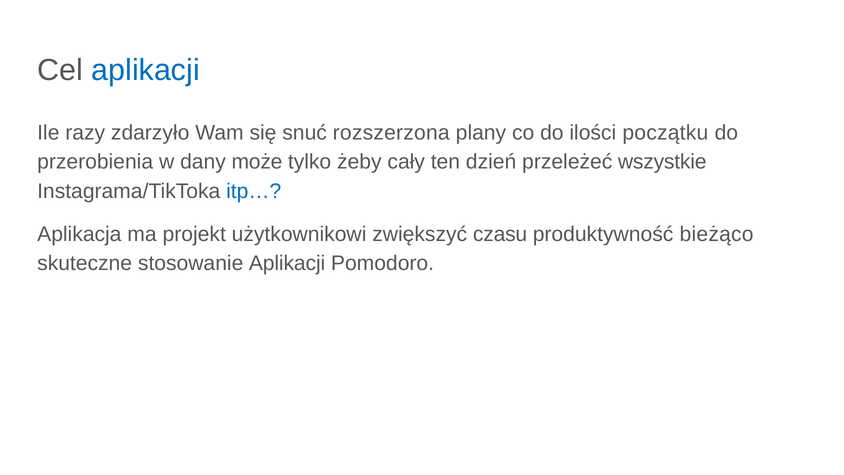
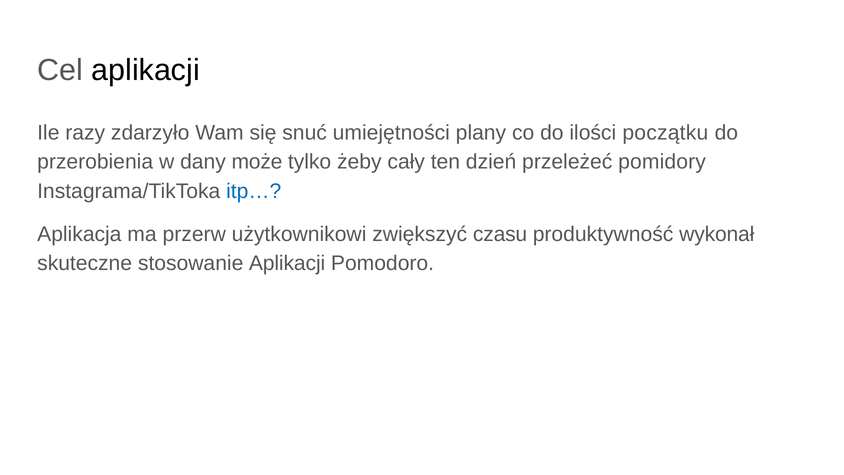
aplikacji colour: blue -> black (146, 70)
rozszerzona: rozszerzona -> umiejętności (391, 133)
wszystkie: wszystkie -> pomidory (662, 162)
projekt: projekt -> przerw (194, 234)
bieżąco: bieżąco -> wykonał (717, 234)
